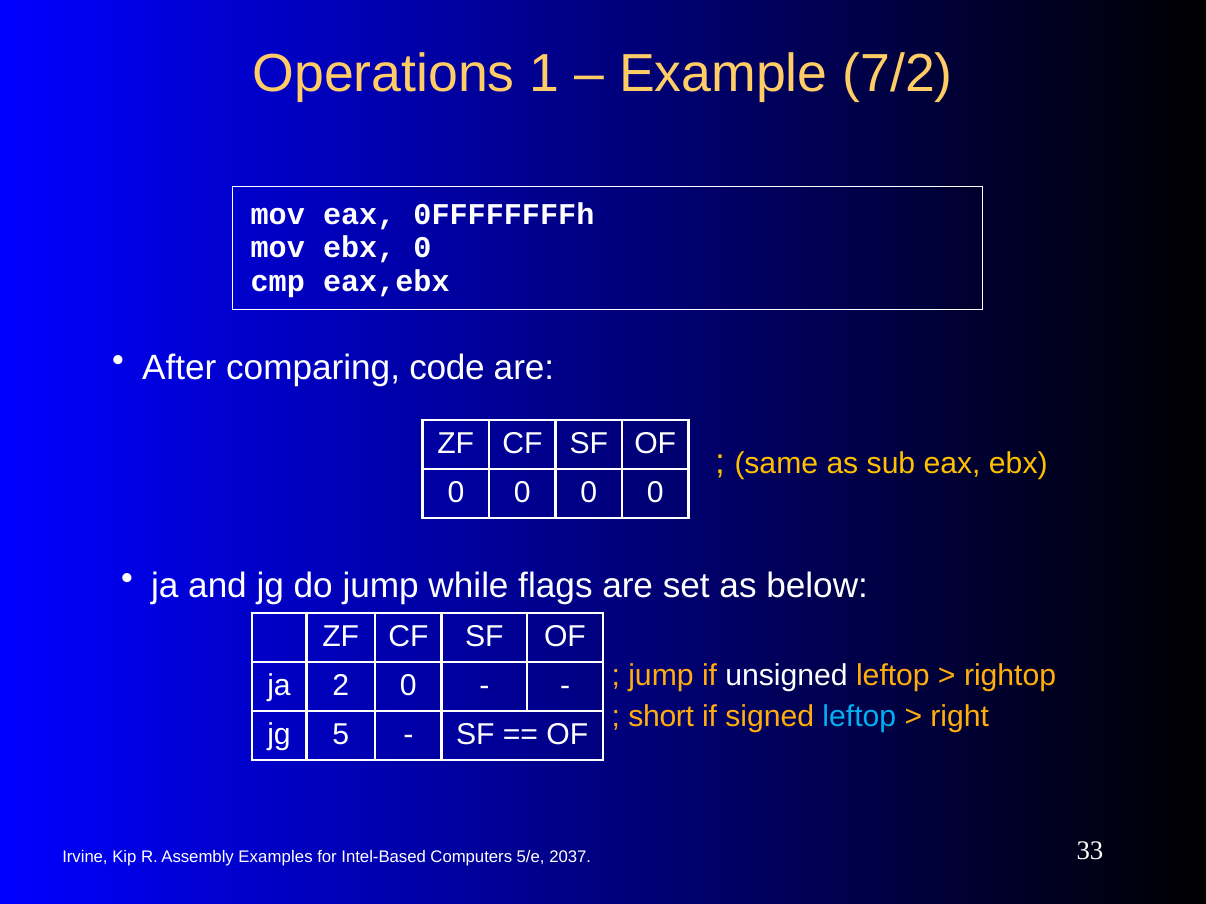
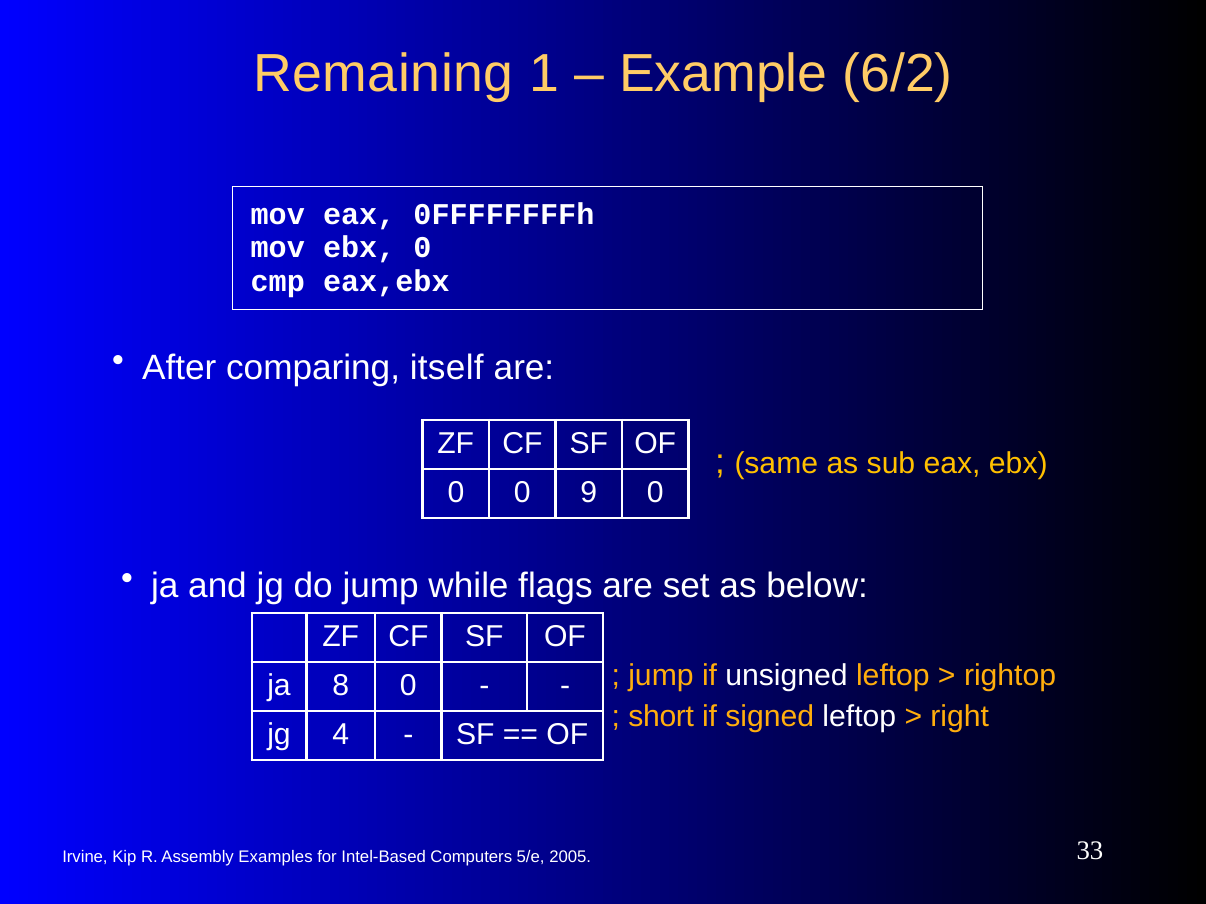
Operations: Operations -> Remaining (383, 74)
7/2: 7/2 -> 6/2 (898, 74)
code: code -> itself (447, 368)
0: 0 -> 9 (589, 492)
2: 2 -> 8 (341, 686)
leftop colour: light blue -> white (859, 717)
5: 5 -> 4 (341, 735)
2037: 2037 -> 2005 (570, 857)
